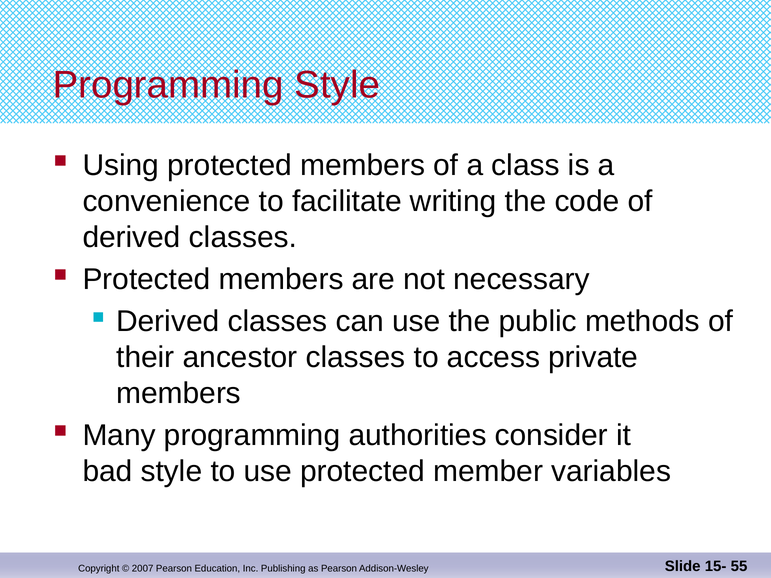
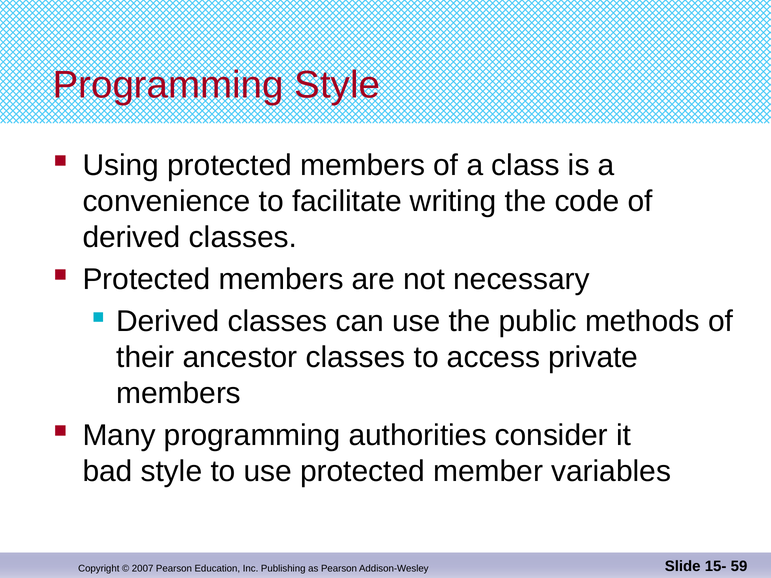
55: 55 -> 59 (739, 566)
